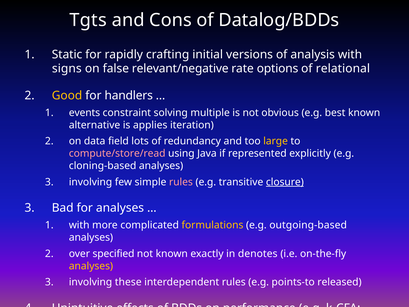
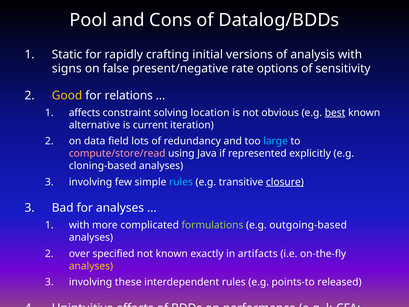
Tgts: Tgts -> Pool (88, 20)
relevant/negative: relevant/negative -> present/negative (180, 69)
relational: relational -> sensitivity (343, 69)
handlers: handlers -> relations (129, 95)
events: events -> affects (84, 113)
multiple: multiple -> location (210, 113)
best underline: none -> present (335, 113)
applies: applies -> current (150, 125)
large colour: yellow -> light blue (276, 141)
rules colour: pink -> light blue (181, 182)
formulations colour: yellow -> light green (212, 225)
denotes: denotes -> artifacts (258, 253)
